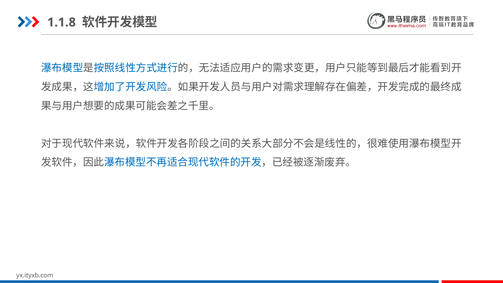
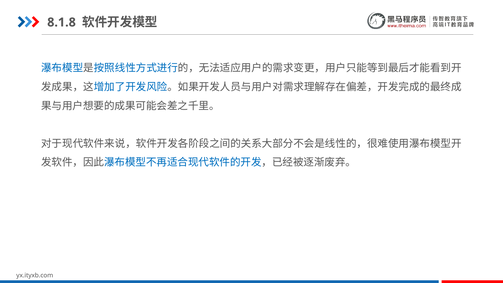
1.1.8: 1.1.8 -> 8.1.8 (62, 22)
